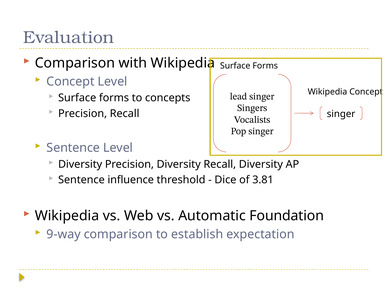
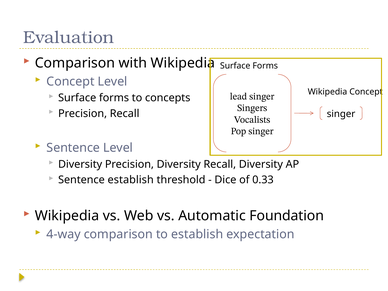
Sentence influence: influence -> establish (131, 180)
3.81: 3.81 -> 0.33 (263, 180)
9-way: 9-way -> 4-way (64, 234)
